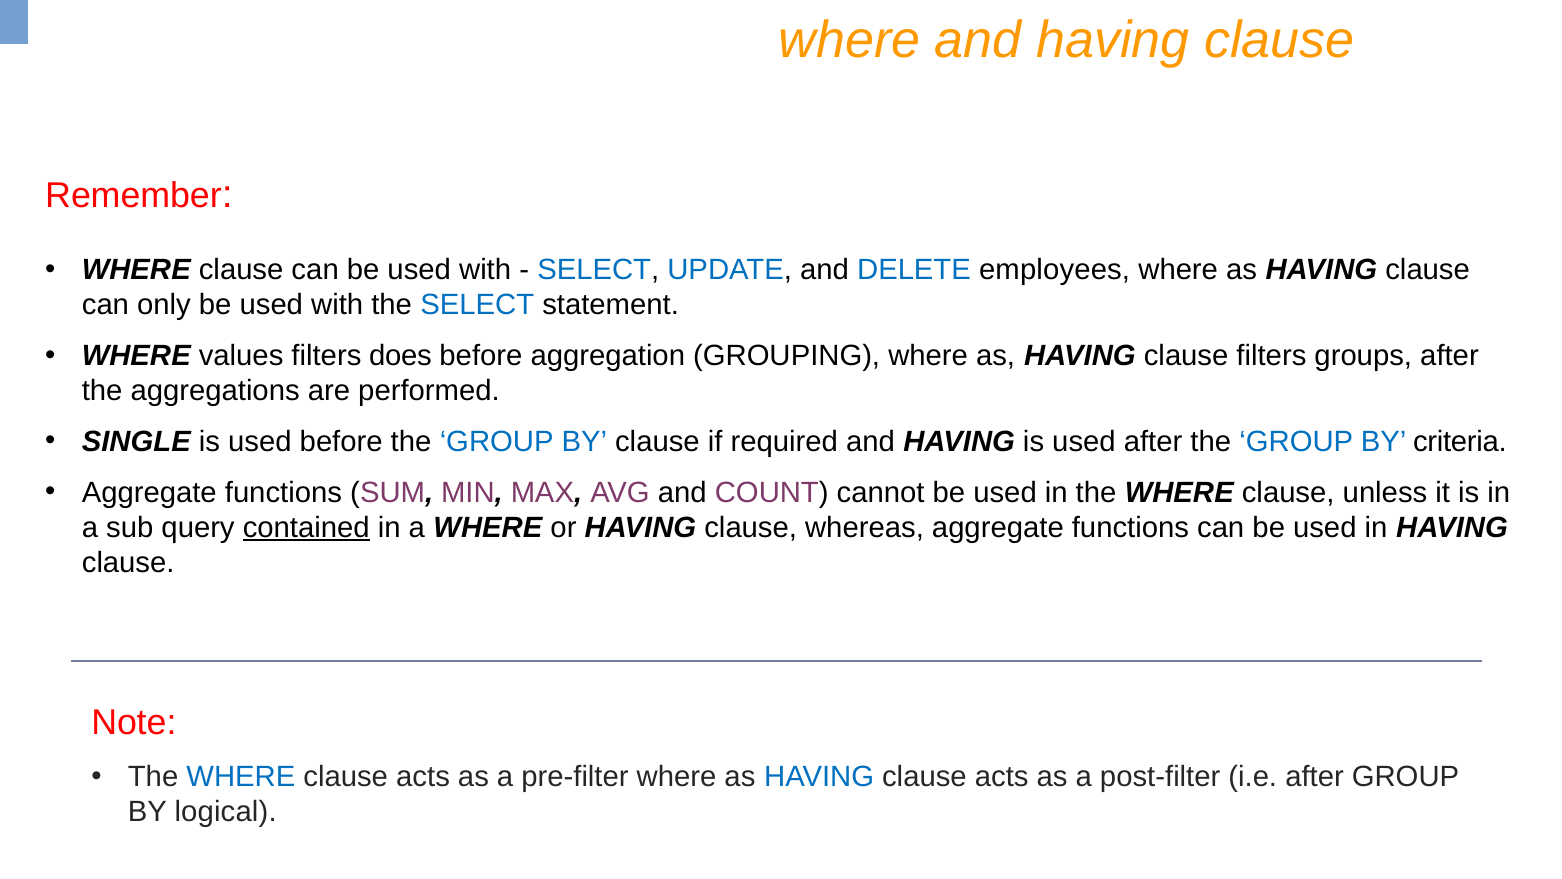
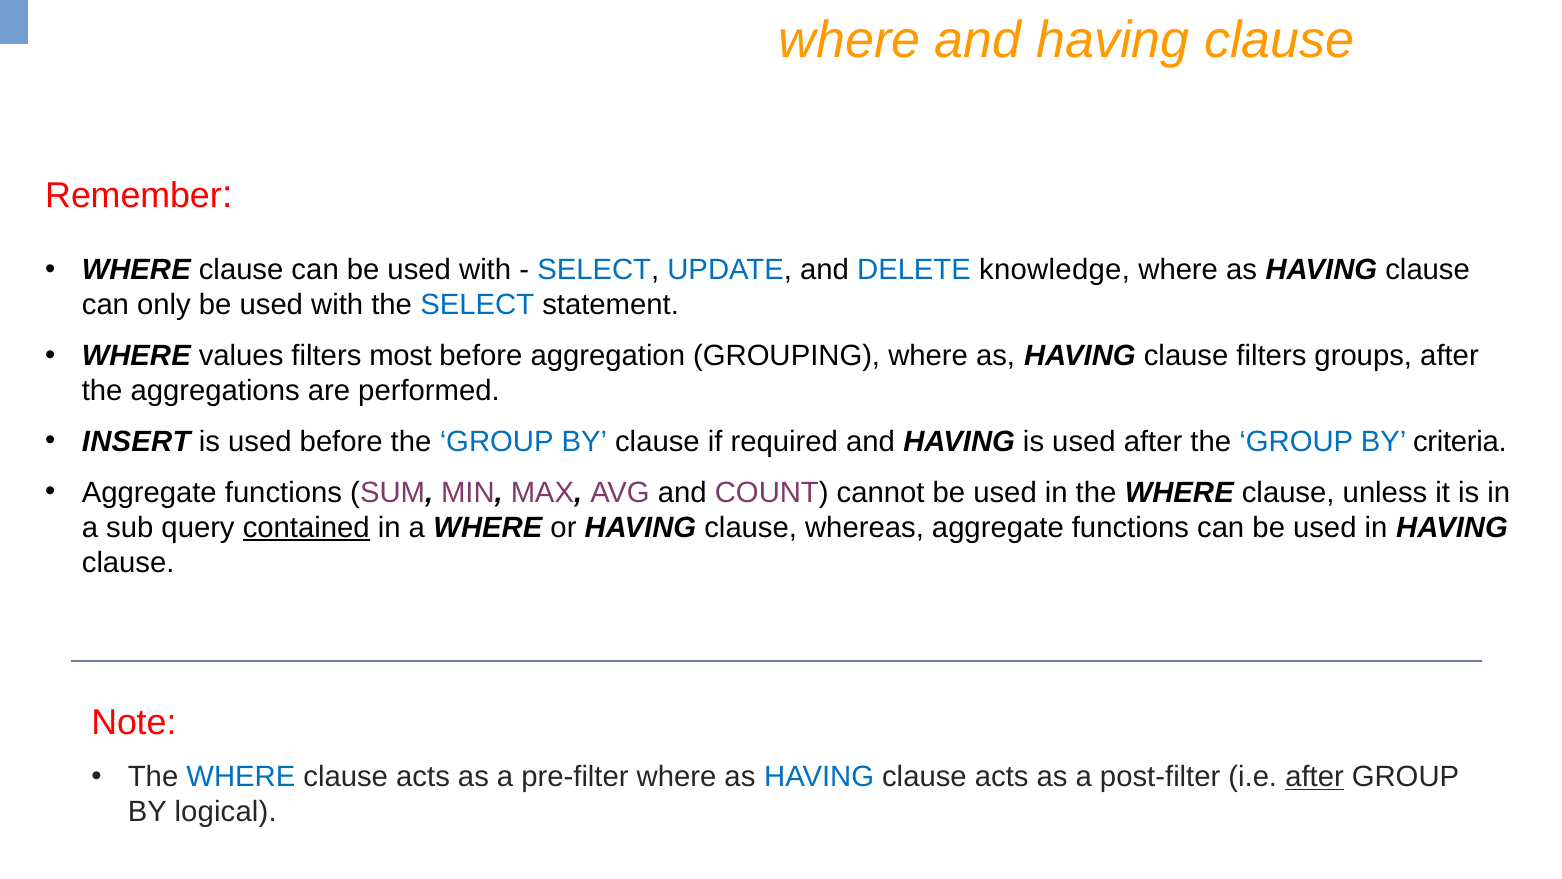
employees: employees -> knowledge (1054, 270)
does: does -> most (401, 356)
SINGLE: SINGLE -> INSERT (136, 442)
after underline: none -> present (1315, 777)
